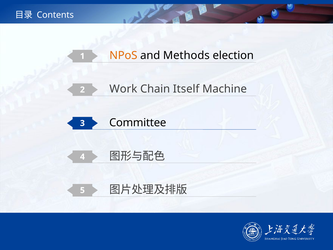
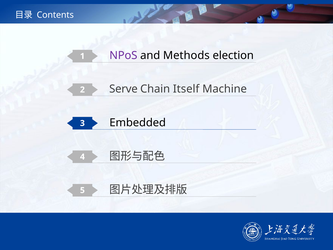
NPoS colour: orange -> purple (123, 55)
Work: Work -> Serve (123, 89)
Committee: Committee -> Embedded (138, 122)
